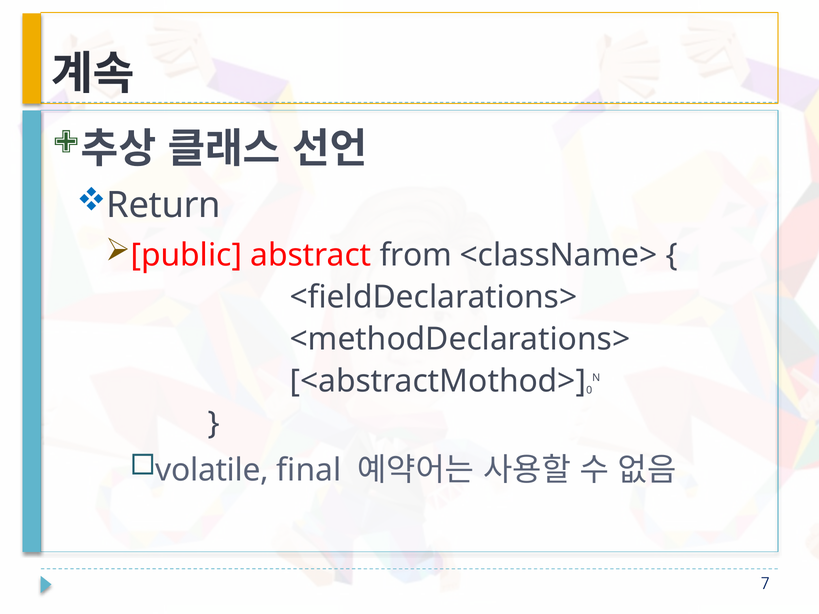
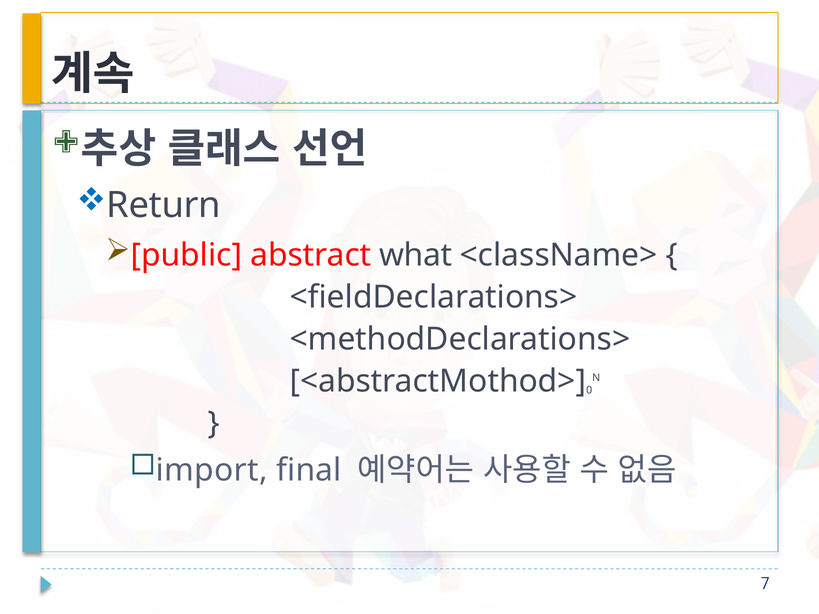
from: from -> what (416, 255)
volatile: volatile -> import (212, 470)
